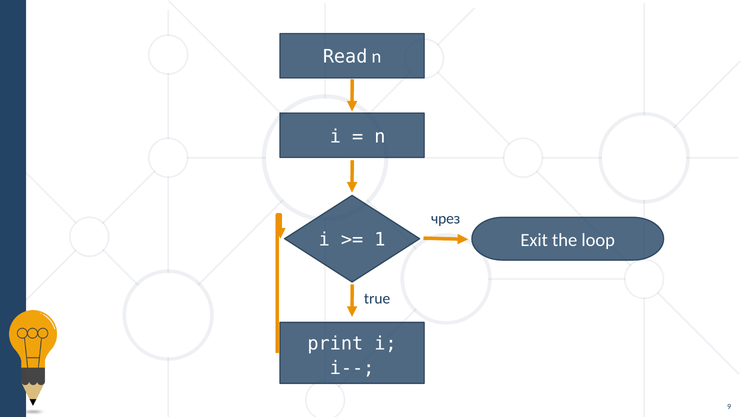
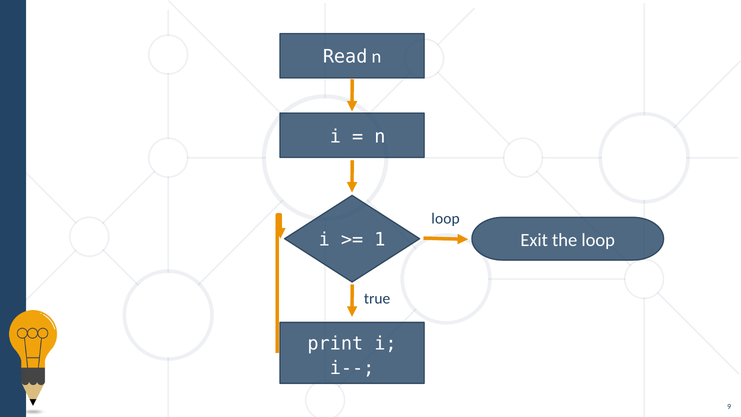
чрез: чрез -> loop (446, 219)
